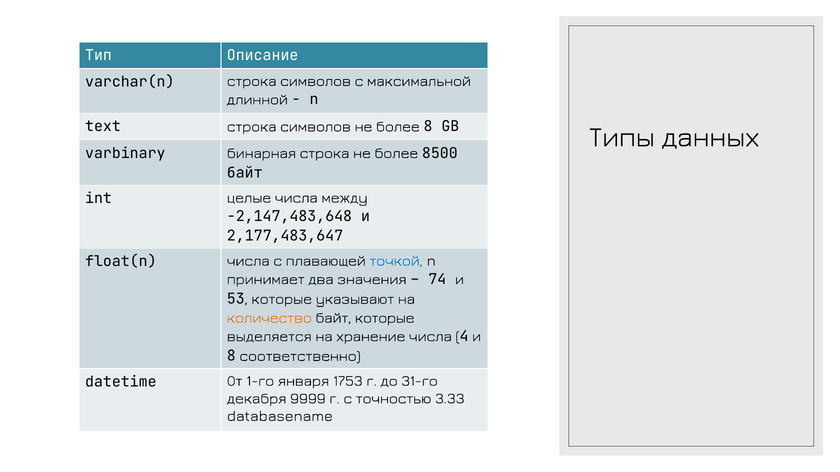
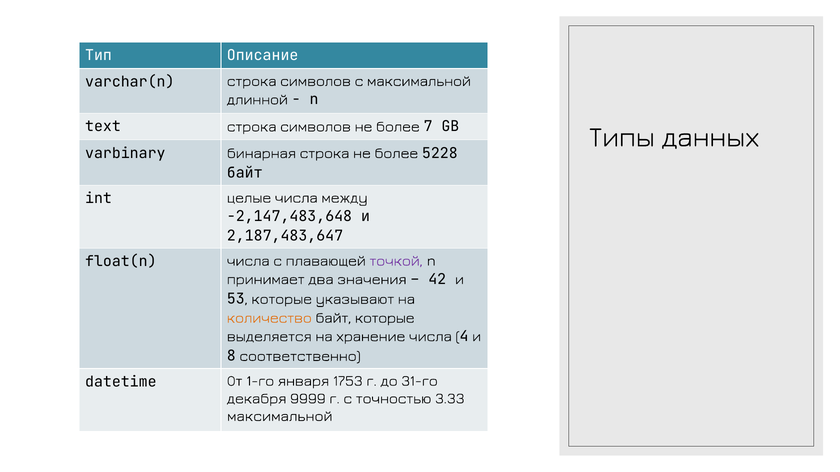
более 8: 8 -> 7 (428, 127)
8500: 8500 -> 5228 (440, 153)
2,177,483,647: 2,177,483,647 -> 2,187,483,647 (285, 236)
точкой colour: blue -> purple (396, 261)
74: 74 -> 42 (437, 279)
databasename: databasename -> максимальной (280, 416)
